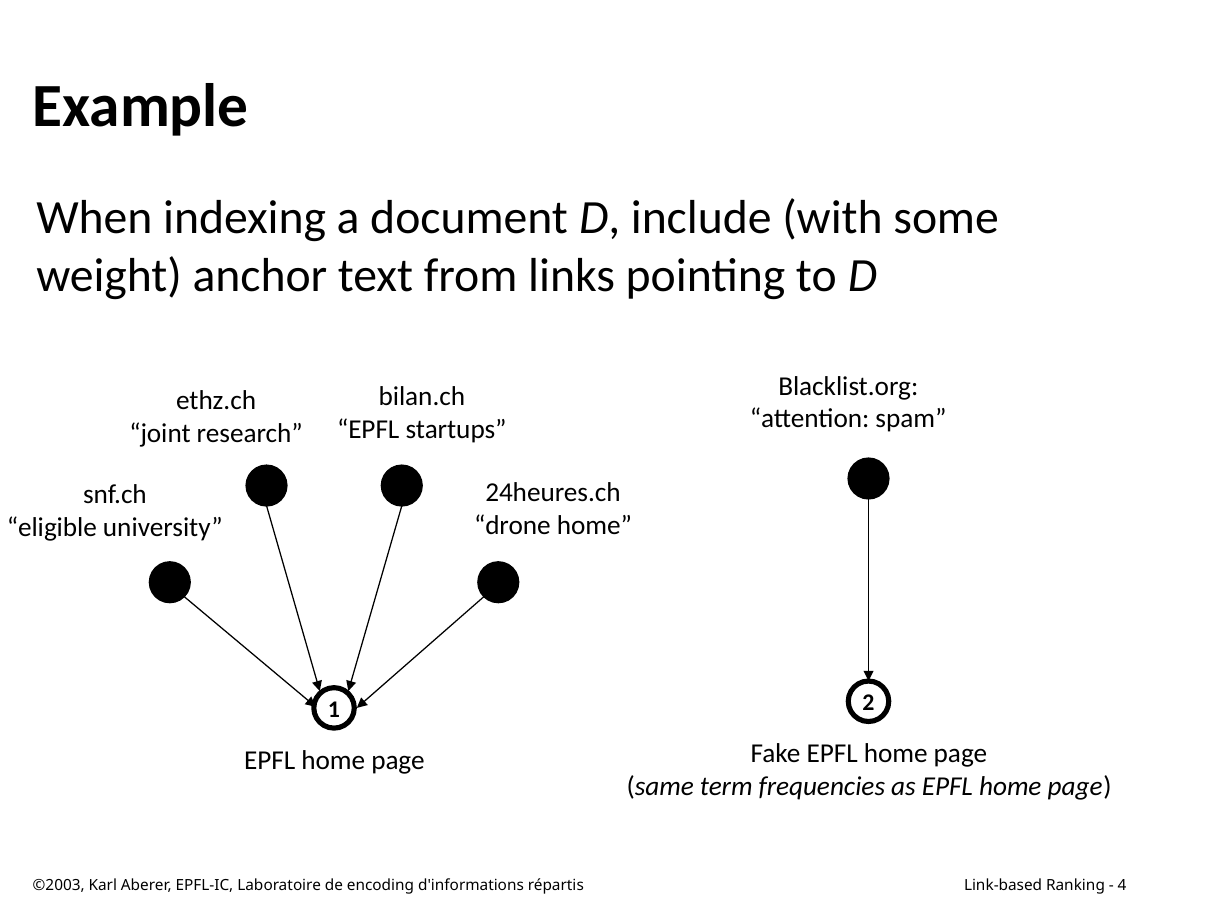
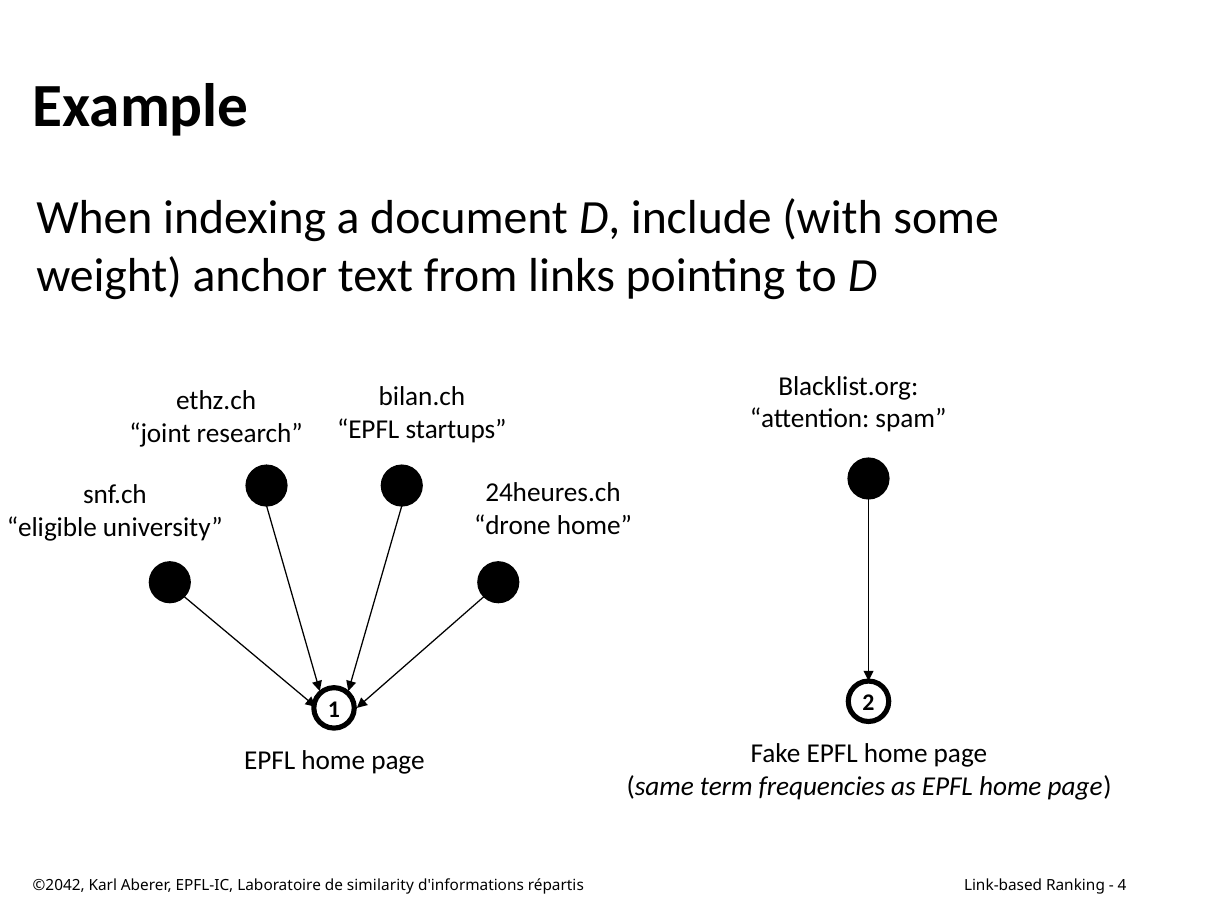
©2003: ©2003 -> ©2042 (59, 886)
encoding: encoding -> similarity (380, 886)
